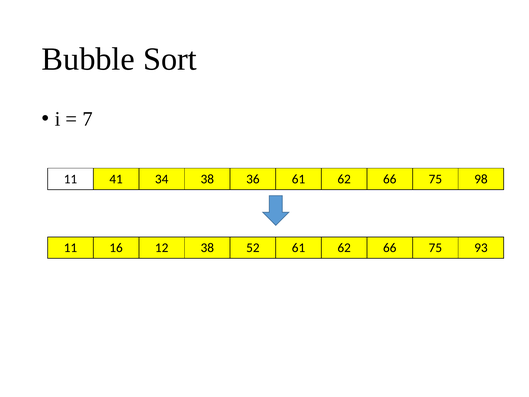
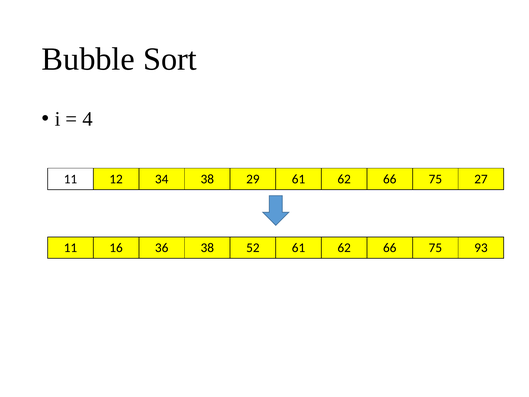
7: 7 -> 4 (88, 119)
41: 41 -> 12 (116, 179)
36: 36 -> 29 (253, 179)
98: 98 -> 27 (481, 179)
12: 12 -> 36 (162, 248)
